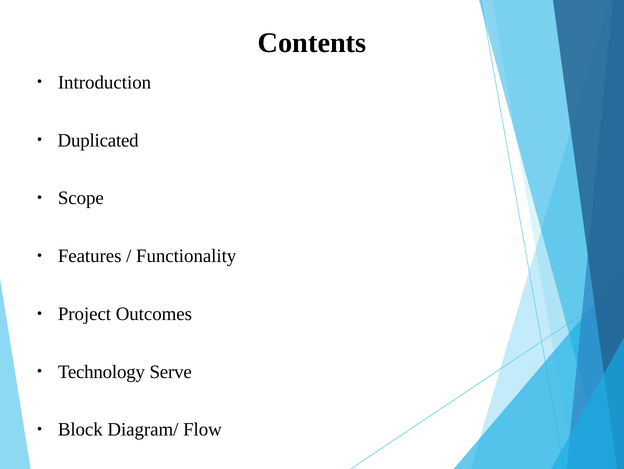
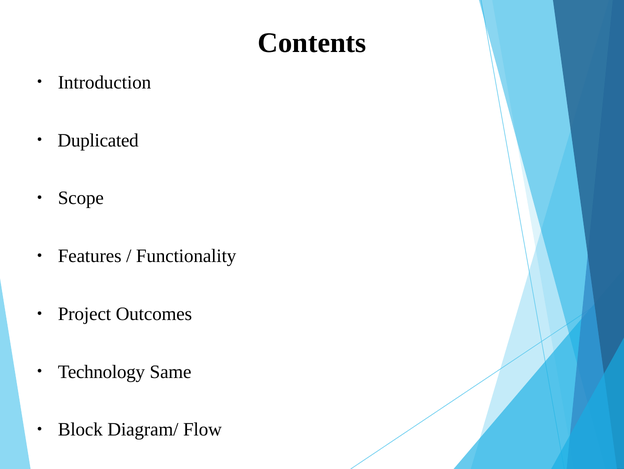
Serve: Serve -> Same (171, 371)
